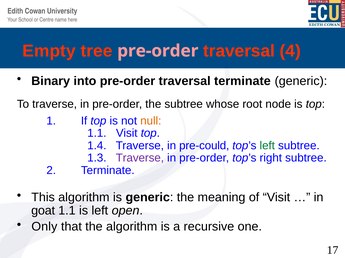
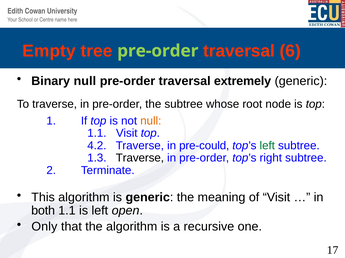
pre-order colour: pink -> light green (158, 51)
4: 4 -> 6 (290, 51)
Binary into: into -> null (85, 81)
traversal terminate: terminate -> extremely (243, 81)
1.4: 1.4 -> 4.2 (97, 146)
Traverse colour: purple -> black (140, 158)
goat: goat -> both (43, 211)
